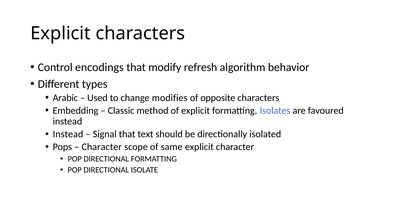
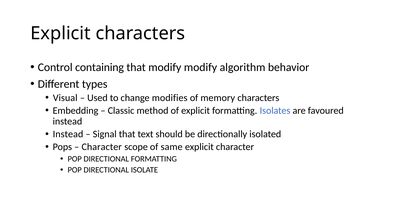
encodings: encodings -> containing (100, 67)
modify refresh: refresh -> modify (200, 67)
Arabic: Arabic -> Visual (65, 98)
opposite: opposite -> memory (218, 98)
